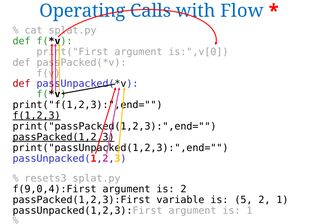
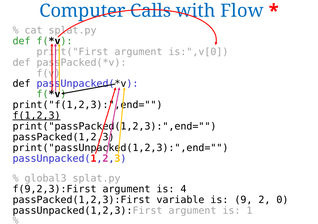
Operating: Operating -> Computer (82, 11)
def colour: red -> black (22, 84)
passPacked(1,2,3 underline: present -> none (64, 137)
resets3: resets3 -> global3 (46, 178)
f(9,0,4):First: f(9,0,4):First -> f(9,2,3):First (55, 189)
is 2: 2 -> 4 (183, 189)
5: 5 -> 9 (243, 200)
2 1: 1 -> 0 (282, 200)
